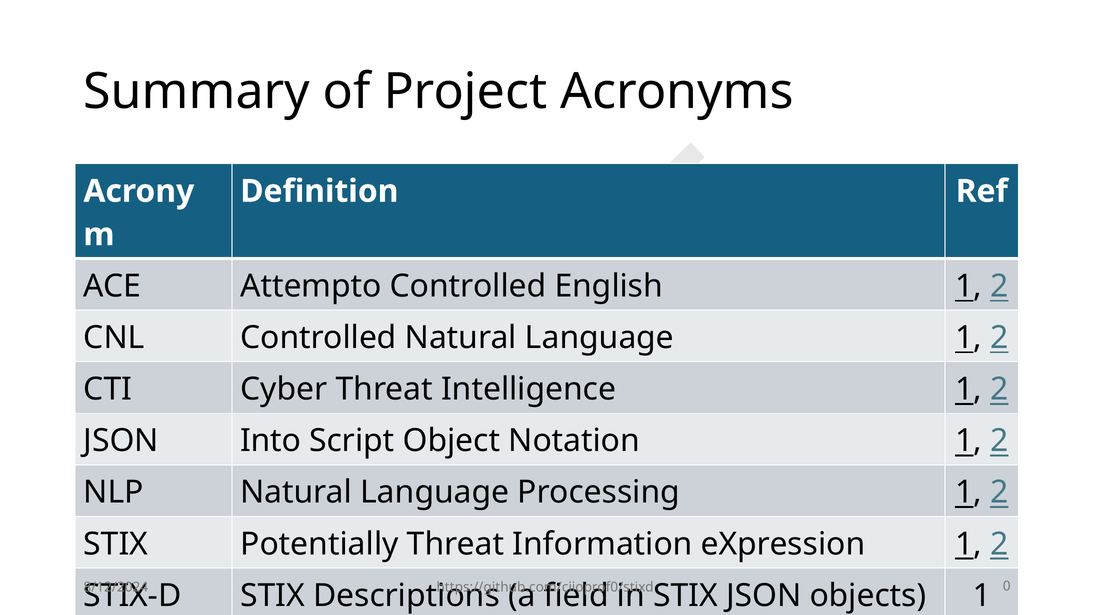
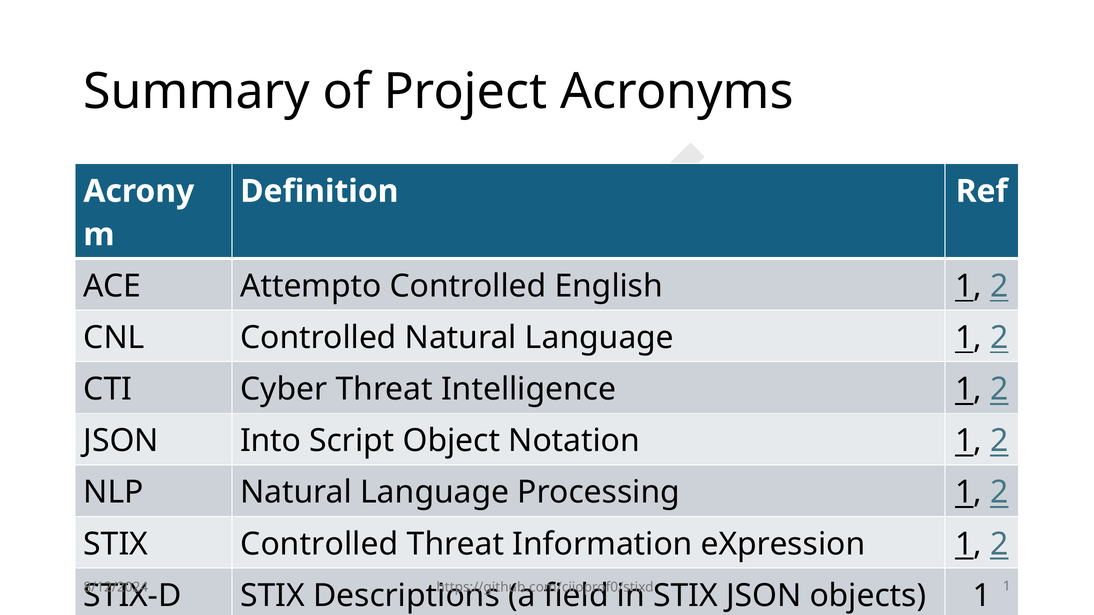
STIX Potentially: Potentially -> Controlled (319, 544)
0: 0 -> 1 (1007, 587)
